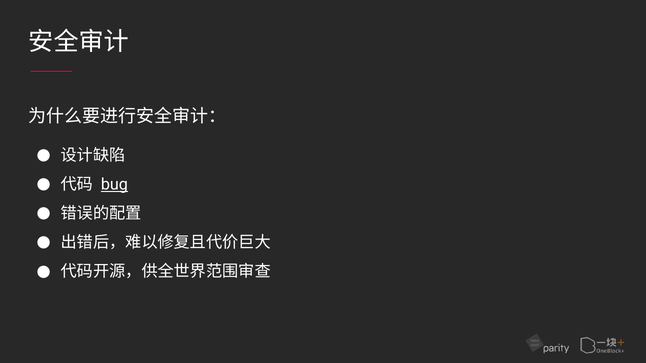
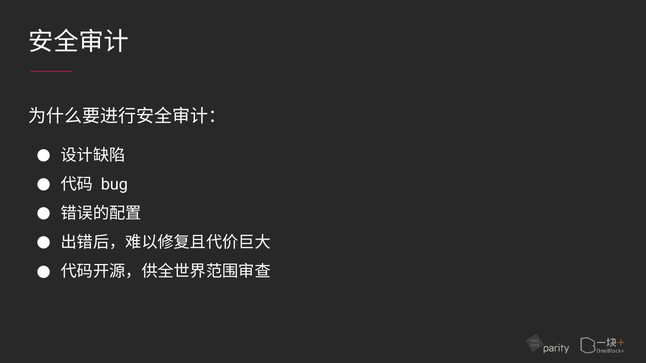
bug underline: present -> none (114, 185)
